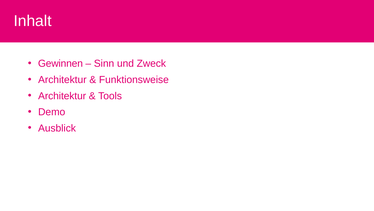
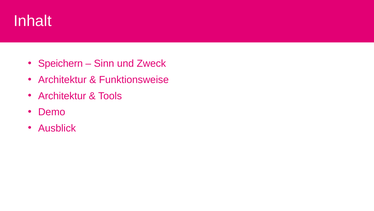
Gewinnen: Gewinnen -> Speichern (60, 63)
